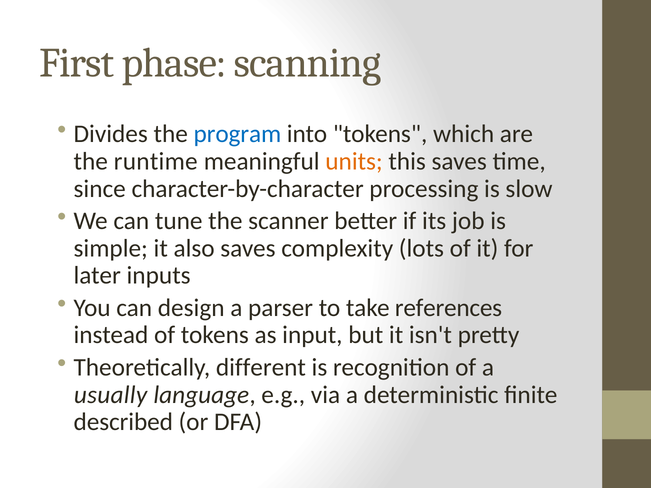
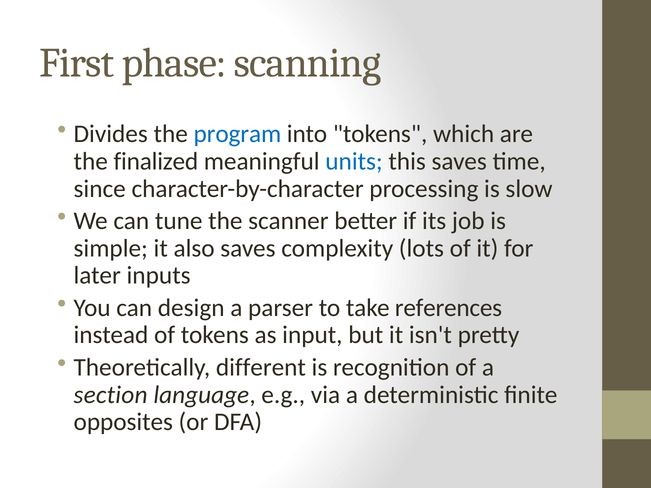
runtime: runtime -> finalized (156, 161)
units colour: orange -> blue (354, 161)
usually: usually -> section (111, 395)
described: described -> opposites (123, 422)
